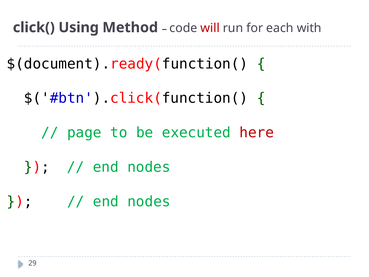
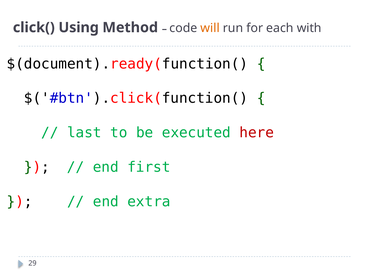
will colour: red -> orange (210, 28)
page: page -> last (84, 133)
nodes: nodes -> first (149, 167)
nodes: nodes -> extra (149, 202)
